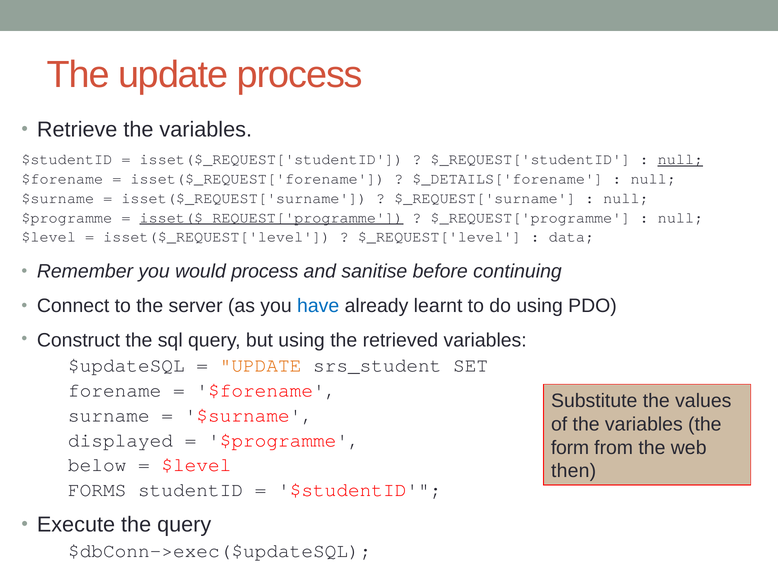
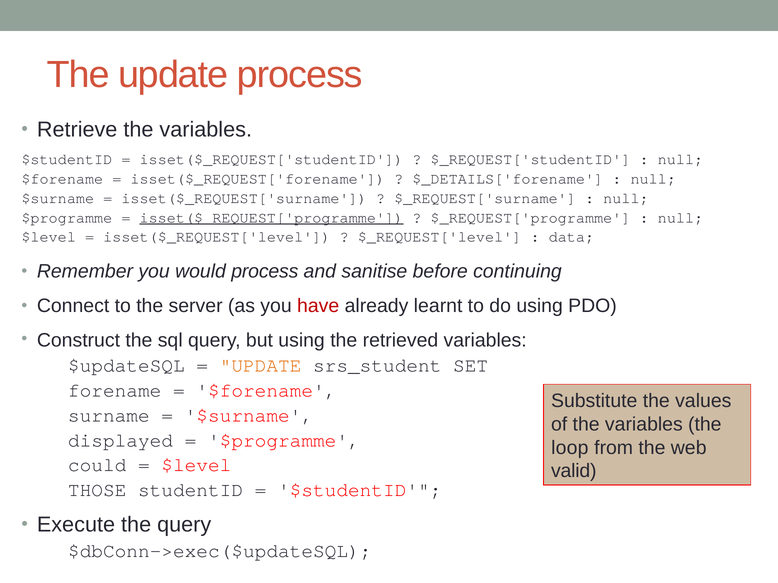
null underline: present -> none (680, 160)
have colour: blue -> red (318, 306)
form: form -> loop (570, 448)
below: below -> could (97, 465)
then: then -> valid (574, 471)
FORMS: FORMS -> THOSE (97, 490)
